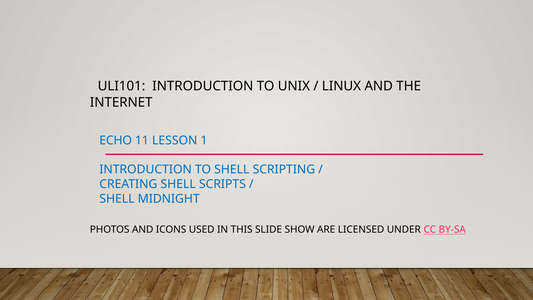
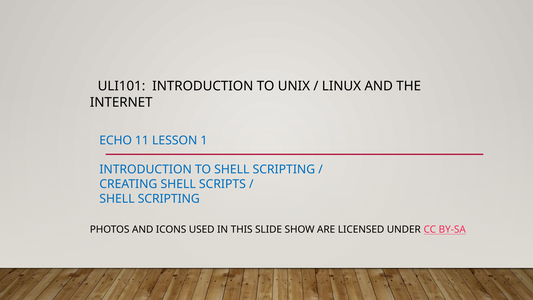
MIDNIGHT: MIDNIGHT -> SCRIPTING (169, 199)
